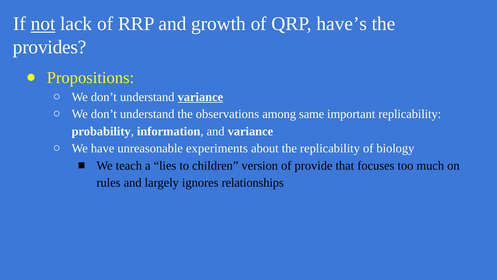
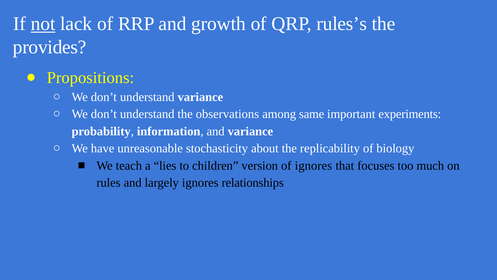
have’s: have’s -> rules’s (342, 24)
variance underline: present -> none (200, 97)
important replicability: replicability -> experiments (410, 114)
experiments: experiments -> stochasticity (217, 148)
of provide: provide -> ignores (313, 165)
